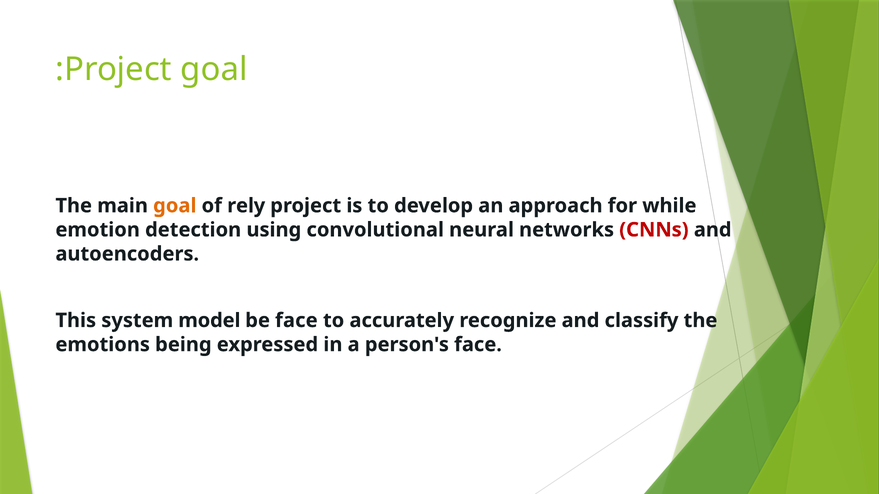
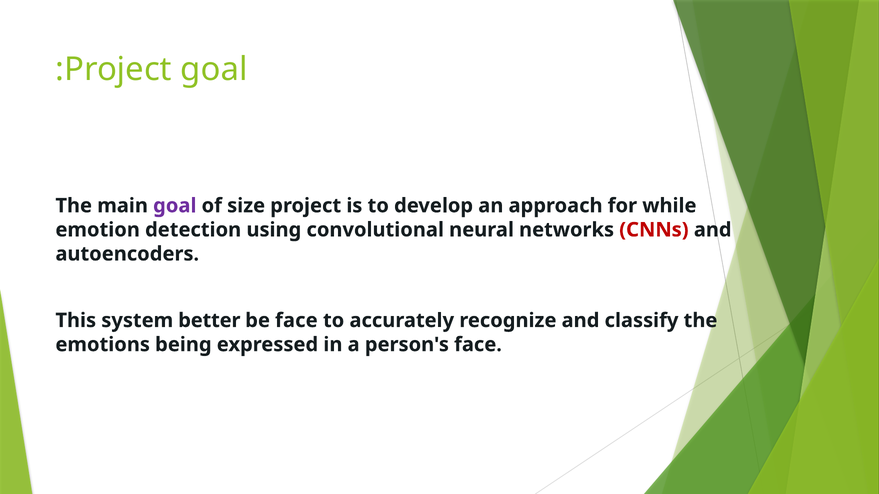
goal colour: orange -> purple (175, 206)
rely: rely -> size (246, 206)
model: model -> better (209, 321)
